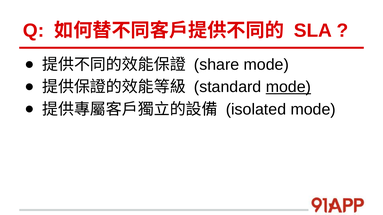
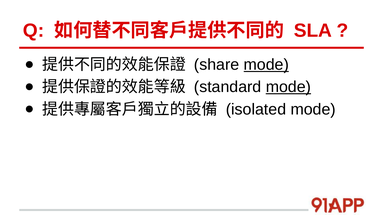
mode underline: none -> present (266, 65)
